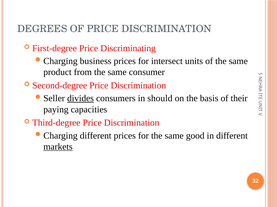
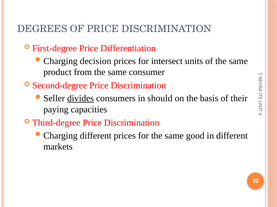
Discriminating: Discriminating -> Differentiation (128, 48)
business: business -> decision (96, 61)
markets underline: present -> none (58, 147)
